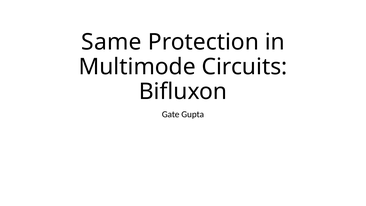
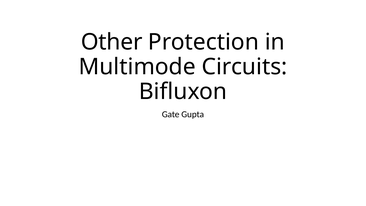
Same: Same -> Other (112, 42)
